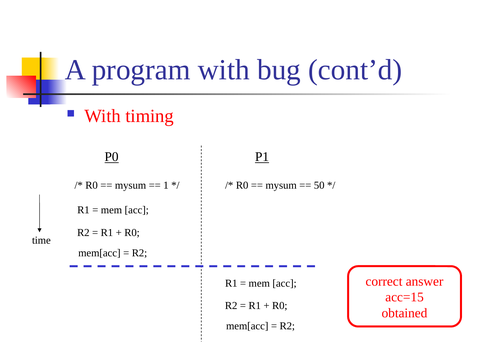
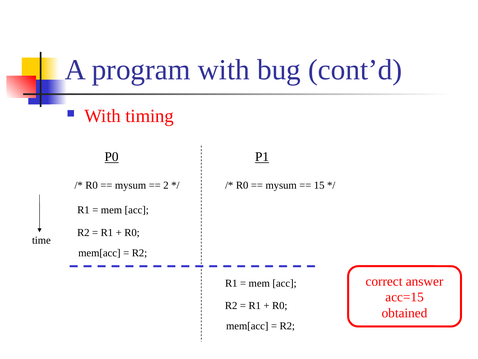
1: 1 -> 2 (166, 185)
50: 50 -> 15 (319, 185)
